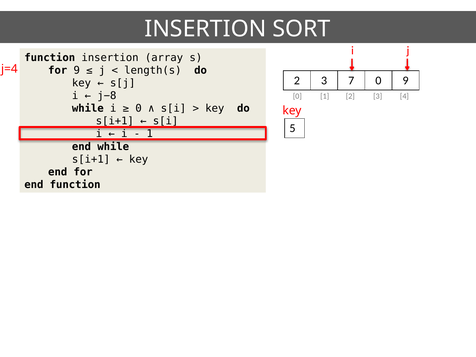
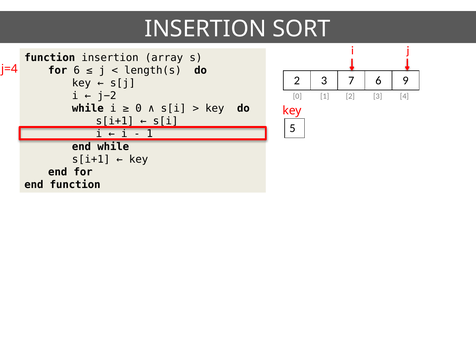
for 9: 9 -> 6 (77, 70)
7 0: 0 -> 6 (378, 80)
j−8: j−8 -> j−2 (107, 96)
